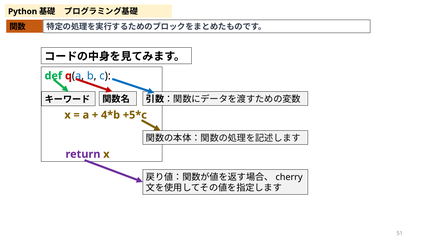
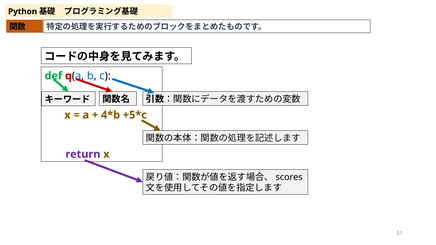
cherry: cherry -> scores (289, 177)
